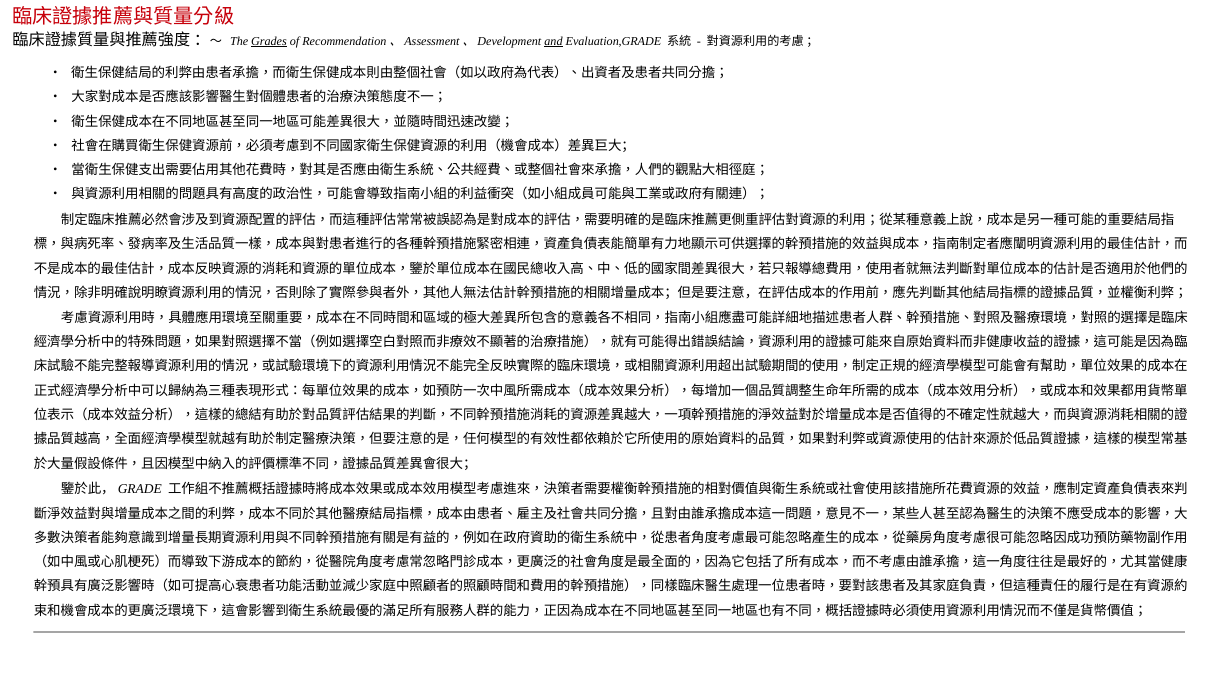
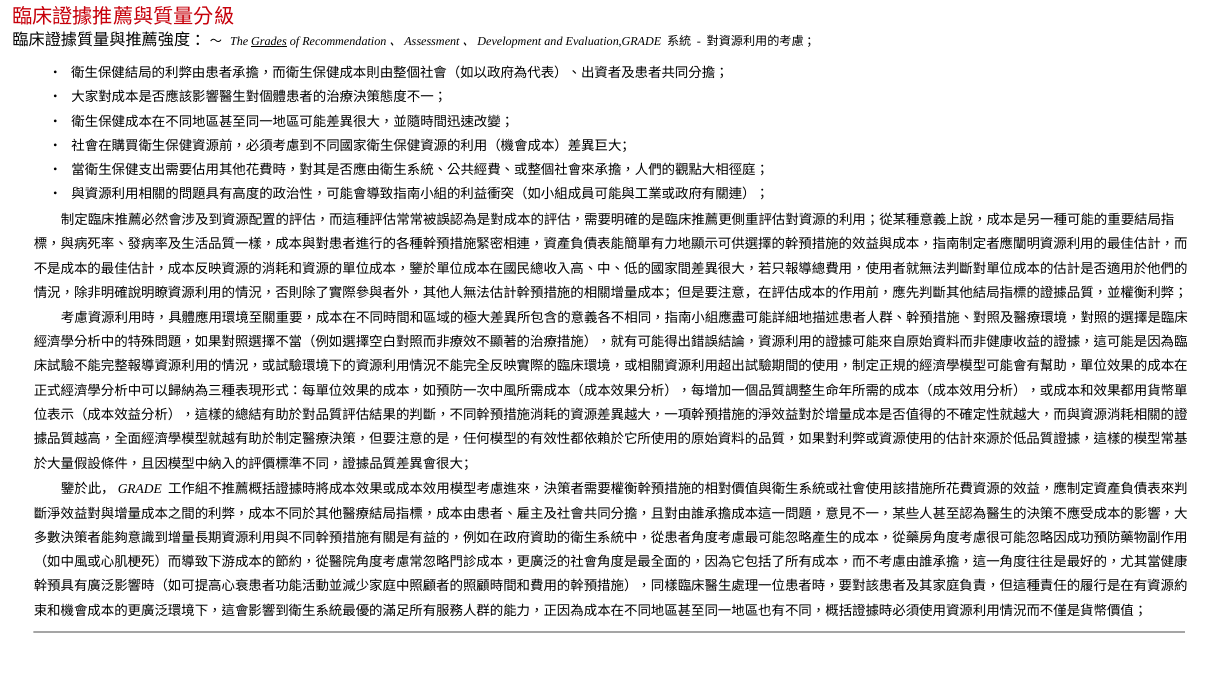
and underline: present -> none (554, 41)
